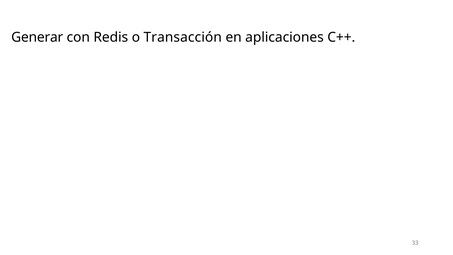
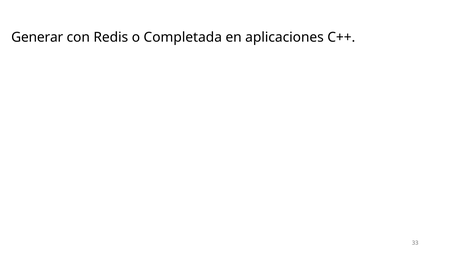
Transacción: Transacción -> Completada (183, 37)
